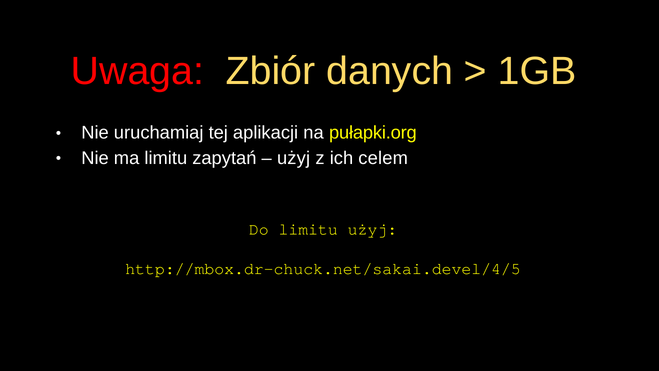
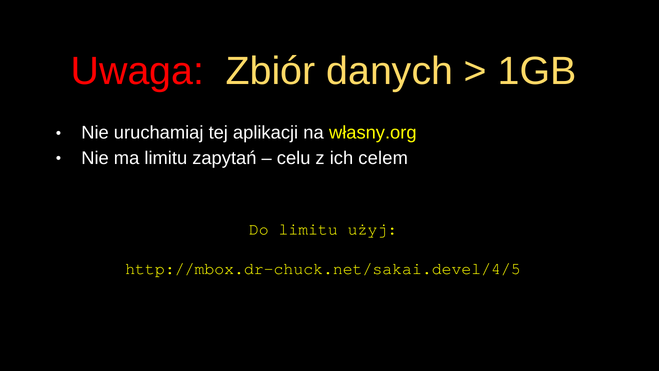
pułapki.org: pułapki.org -> własny.org (373, 133)
użyj: użyj -> celu (294, 158)
